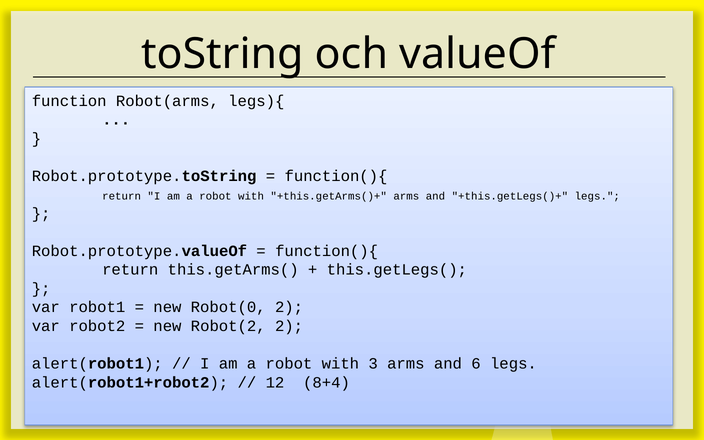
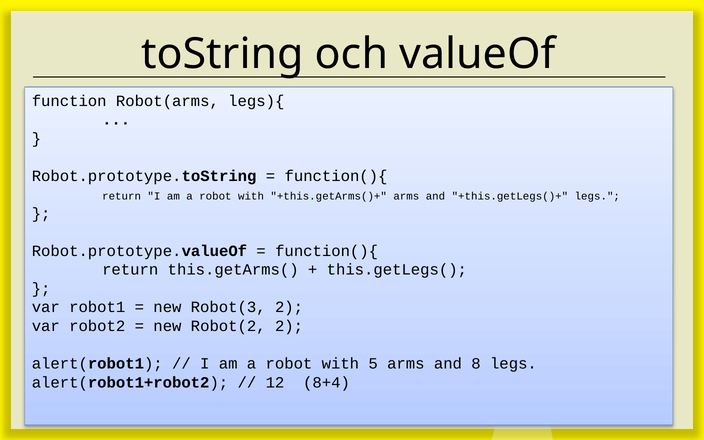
Robot(0: Robot(0 -> Robot(3 (228, 307)
3: 3 -> 5 (373, 364)
6: 6 -> 8 (476, 364)
